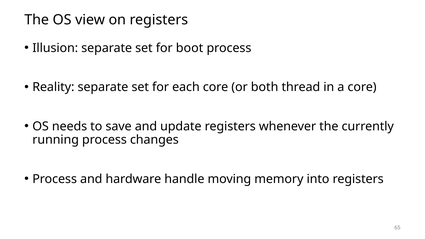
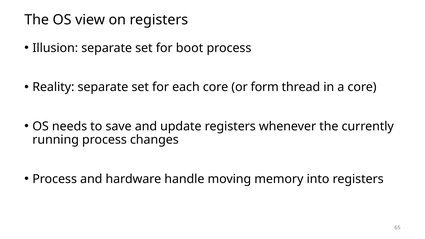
both: both -> form (265, 87)
